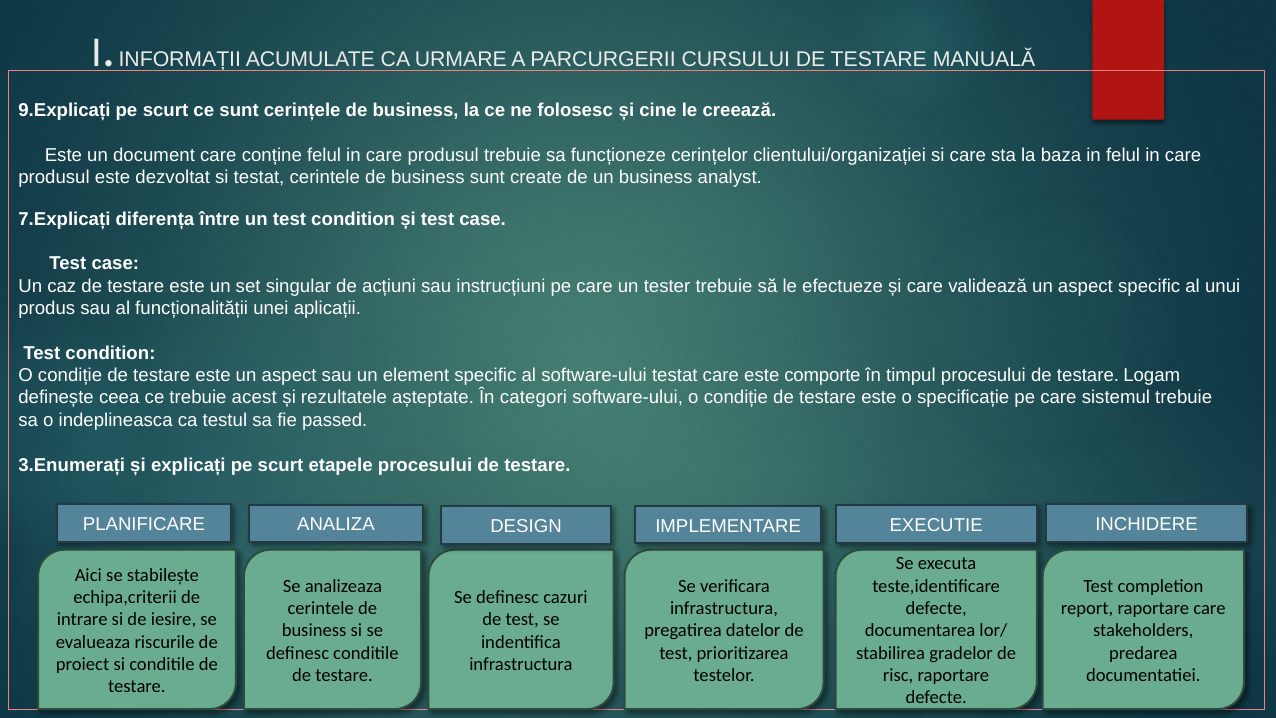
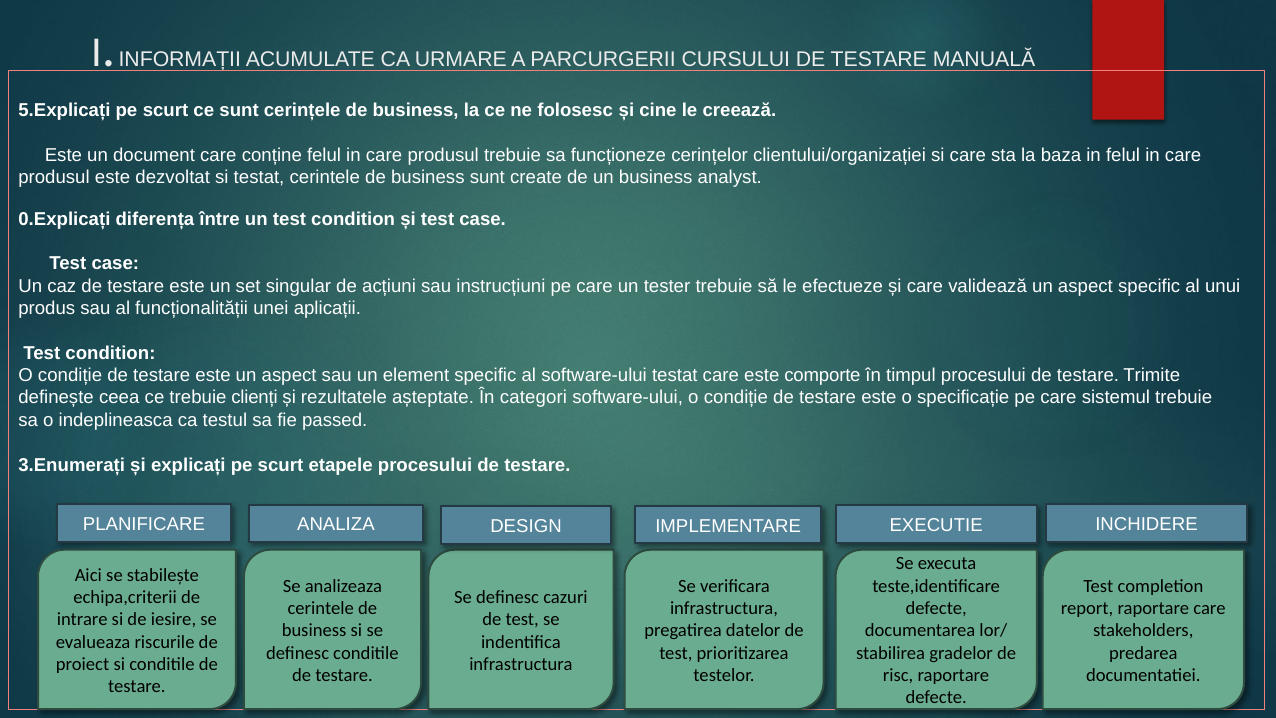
9.Explicați: 9.Explicați -> 5.Explicați (64, 110)
7.Explicați: 7.Explicați -> 0.Explicați (64, 219)
Logam: Logam -> Trimite (1152, 375)
acest: acest -> clienți (254, 398)
